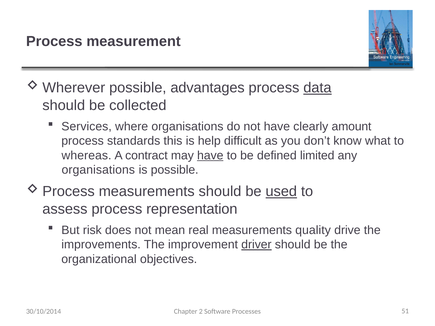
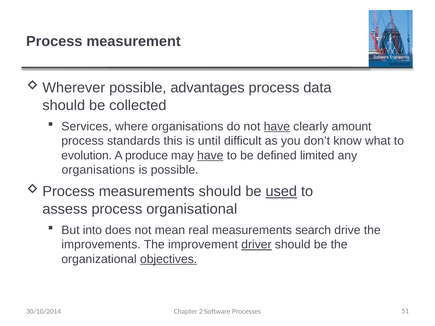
data underline: present -> none (317, 88)
have underline: none -> present (277, 127)
help: help -> until (209, 141)
whereas: whereas -> evolution (87, 156)
contract: contract -> produce (146, 156)
representation: representation -> organisational (192, 209)
risk: risk -> into (92, 230)
quality: quality -> search (313, 230)
objectives underline: none -> present (169, 259)
